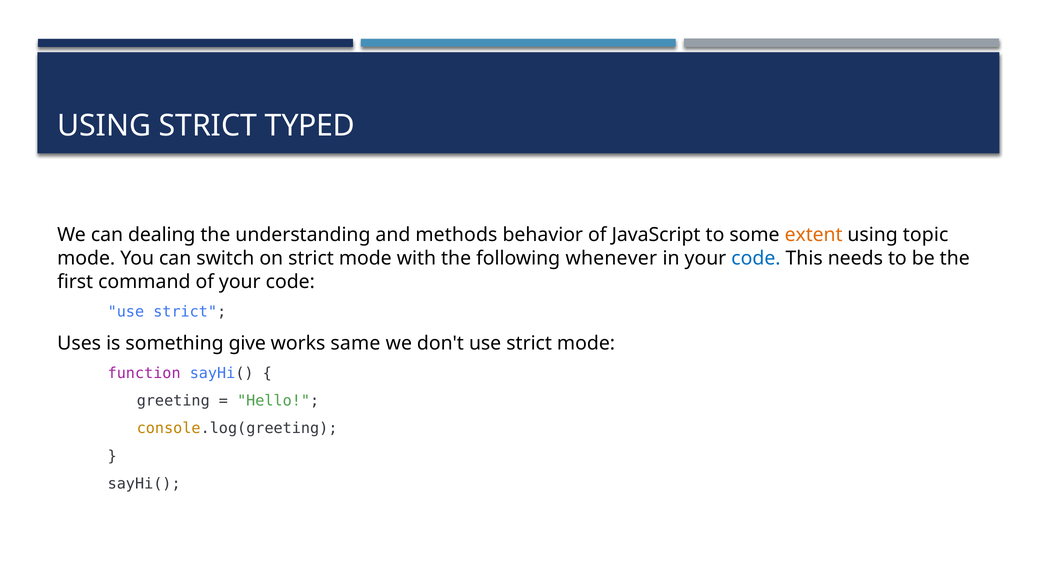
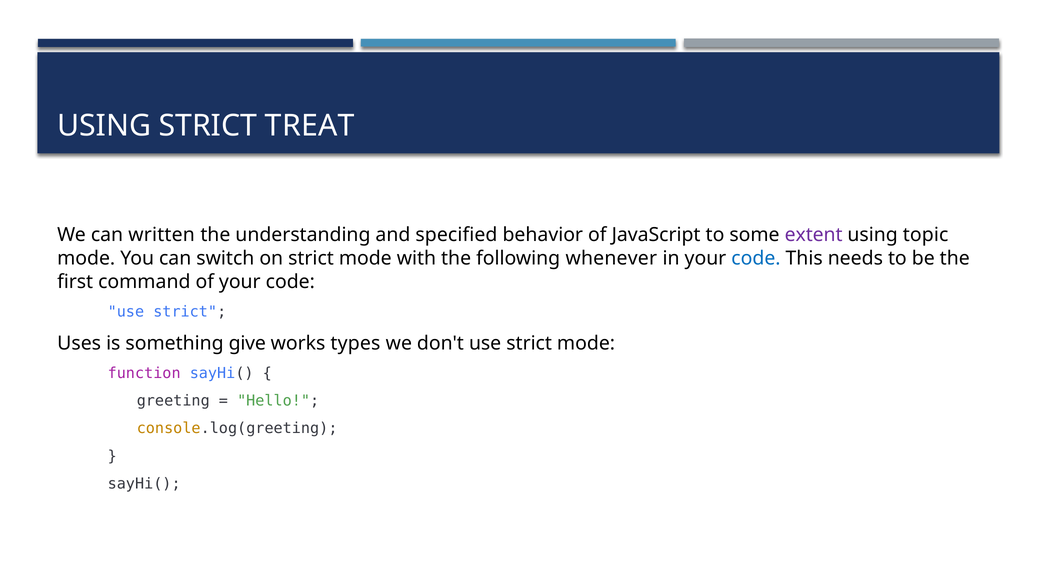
TYPED: TYPED -> TREAT (310, 126)
dealing: dealing -> written (162, 235)
methods: methods -> specified (456, 235)
extent colour: orange -> purple (814, 235)
same: same -> types (355, 343)
